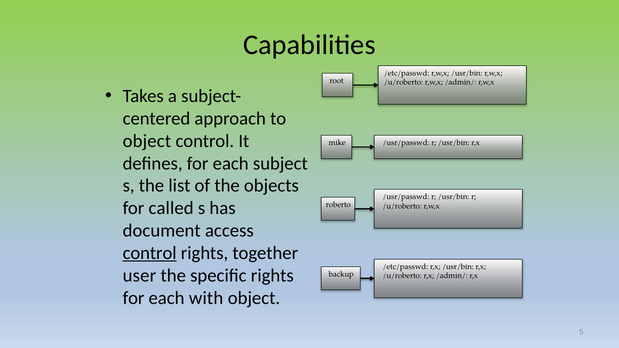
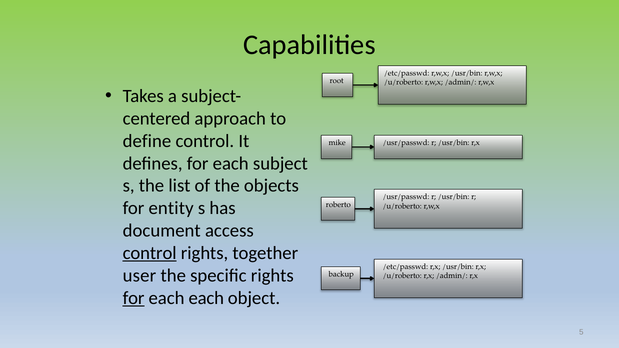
object: object -> define (147, 141)
called: called -> entity (171, 208)
for underline: none -> present (134, 298)
each with: with -> each (206, 298)
